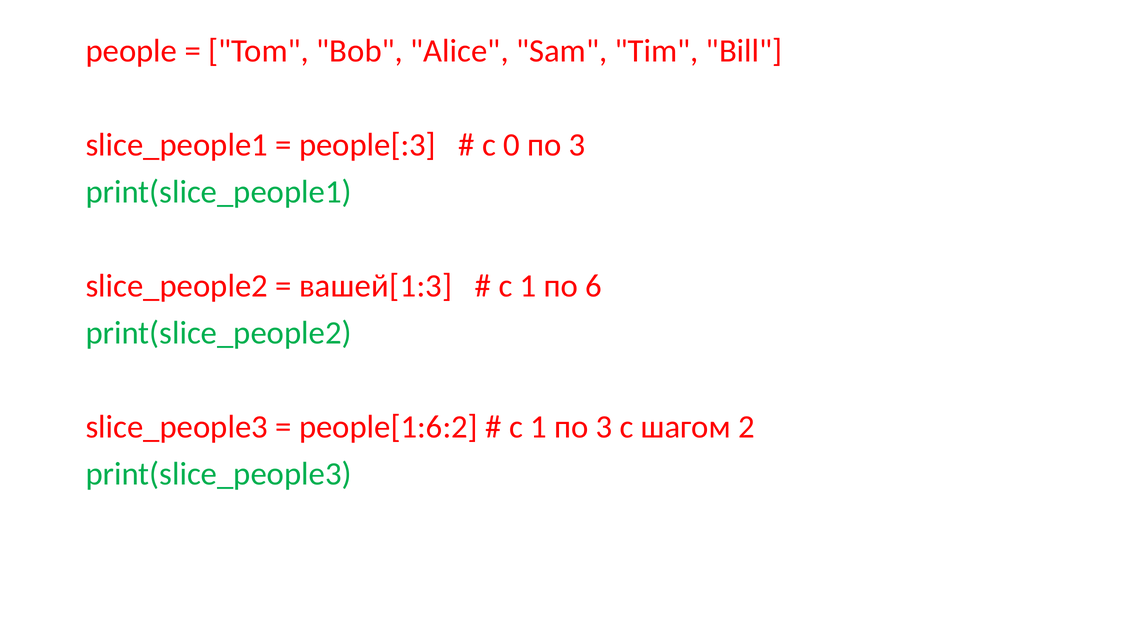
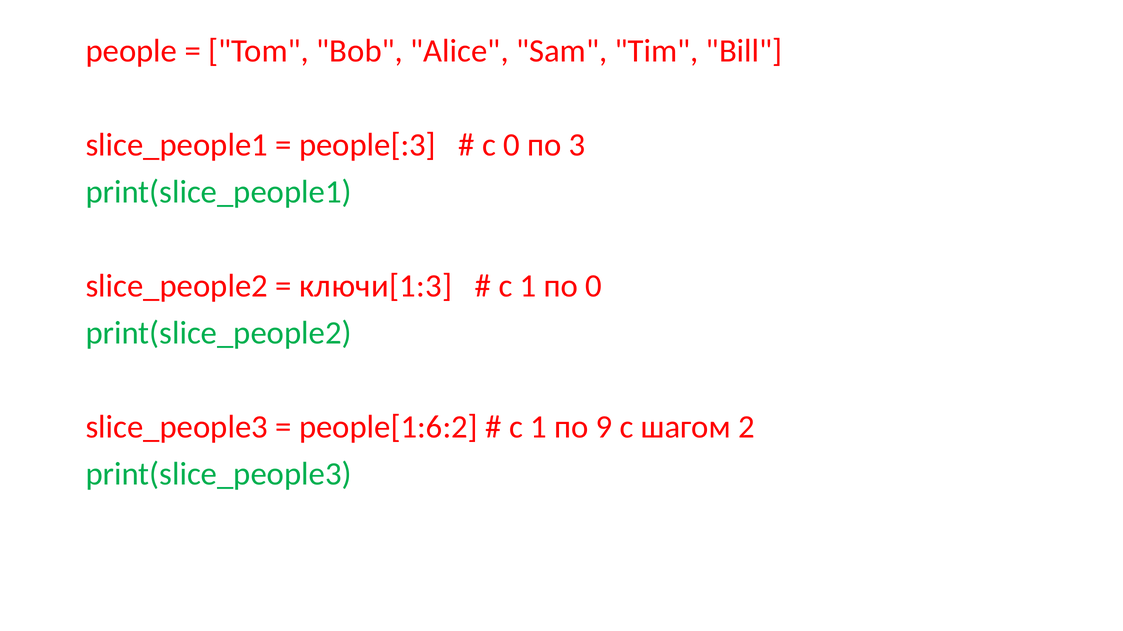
вашей[1:3: вашей[1:3 -> ключи[1:3 (376, 286)
по 6: 6 -> 0 (594, 286)
1 по 3: 3 -> 9 (604, 428)
